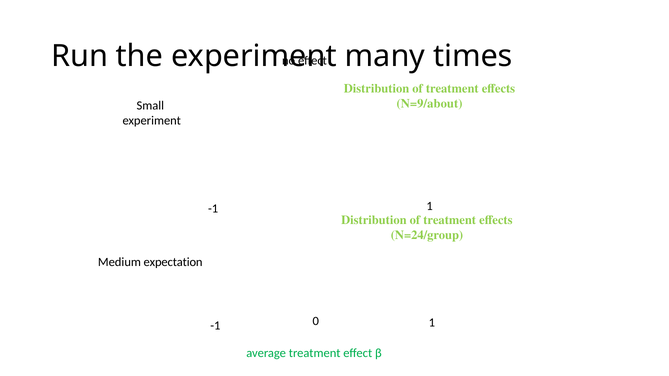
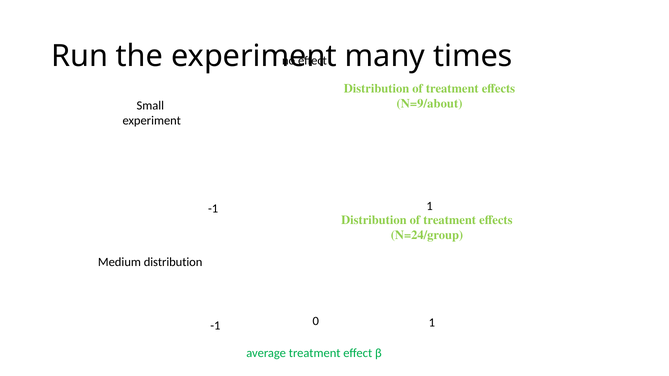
Medium expectation: expectation -> distribution (173, 263)
